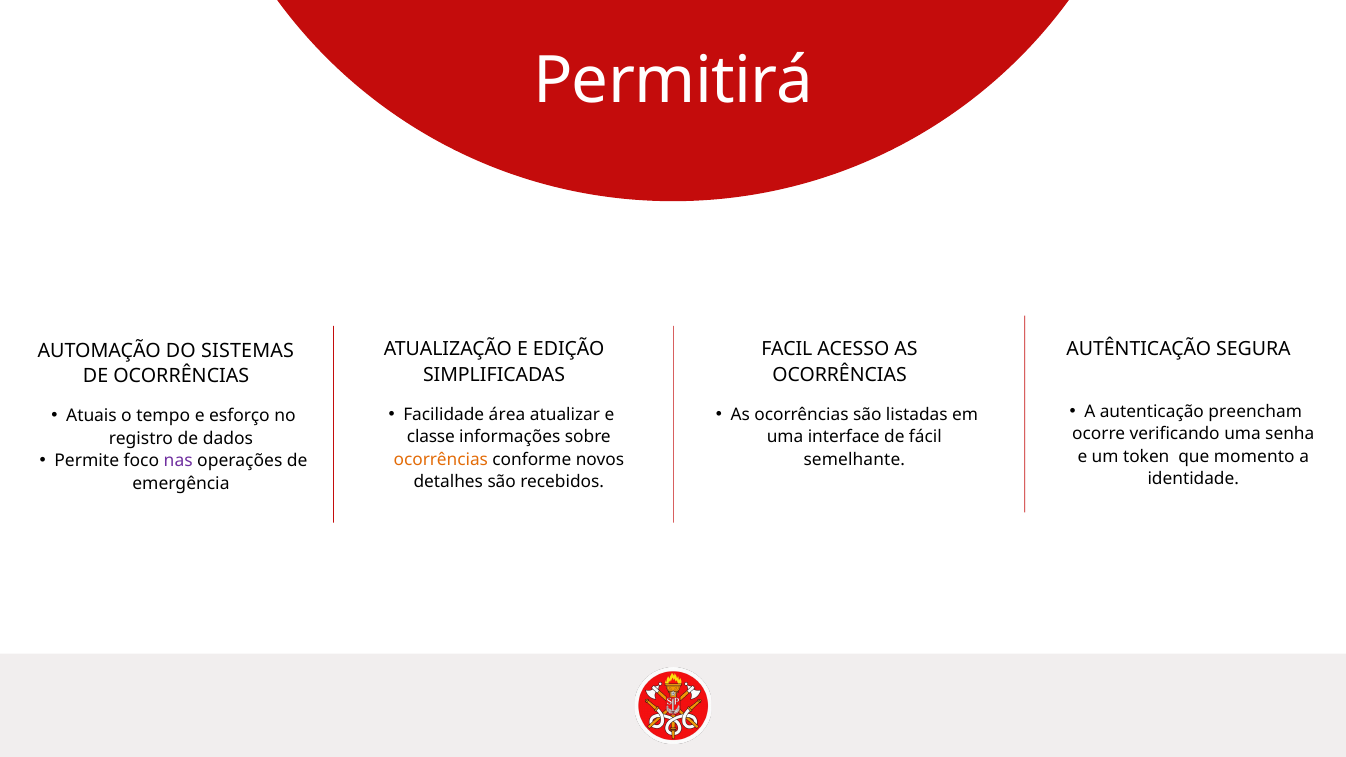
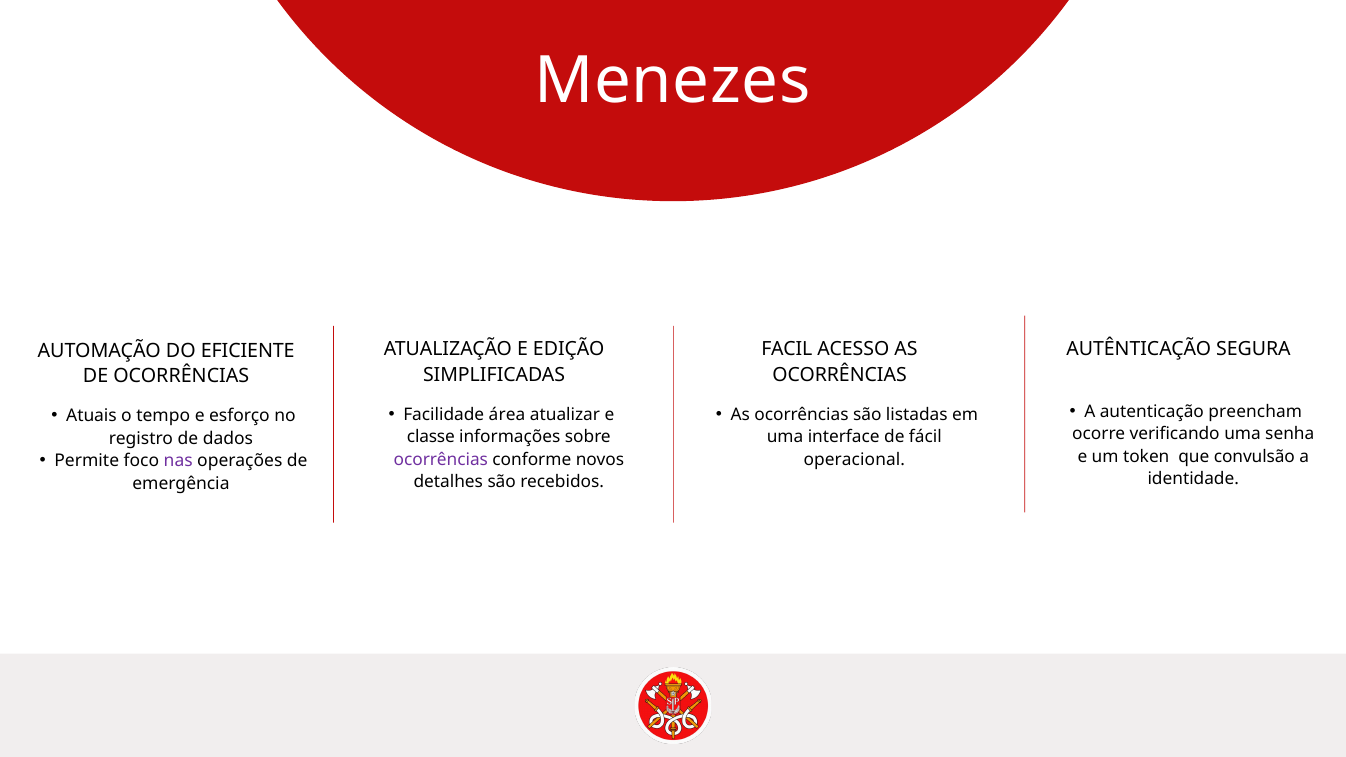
Permitirá: Permitirá -> Menezes (673, 81)
SISTEMAS: SISTEMAS -> EFICIENTE (248, 351)
momento: momento -> convulsão (1254, 457)
ocorrências colour: orange -> purple (441, 460)
semelhante: semelhante -> operacional (854, 460)
